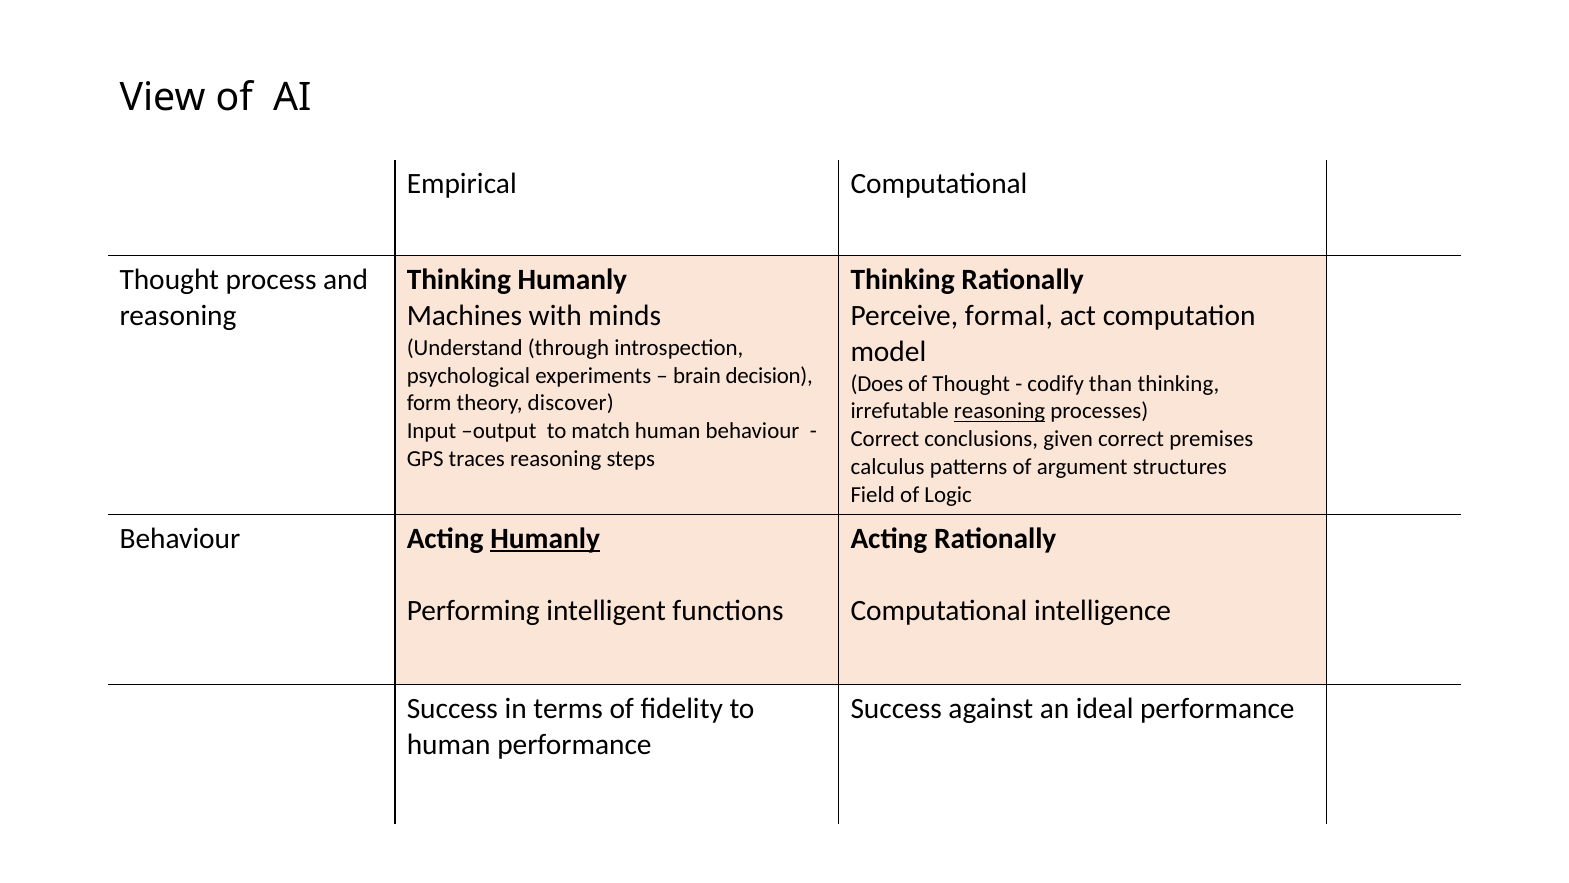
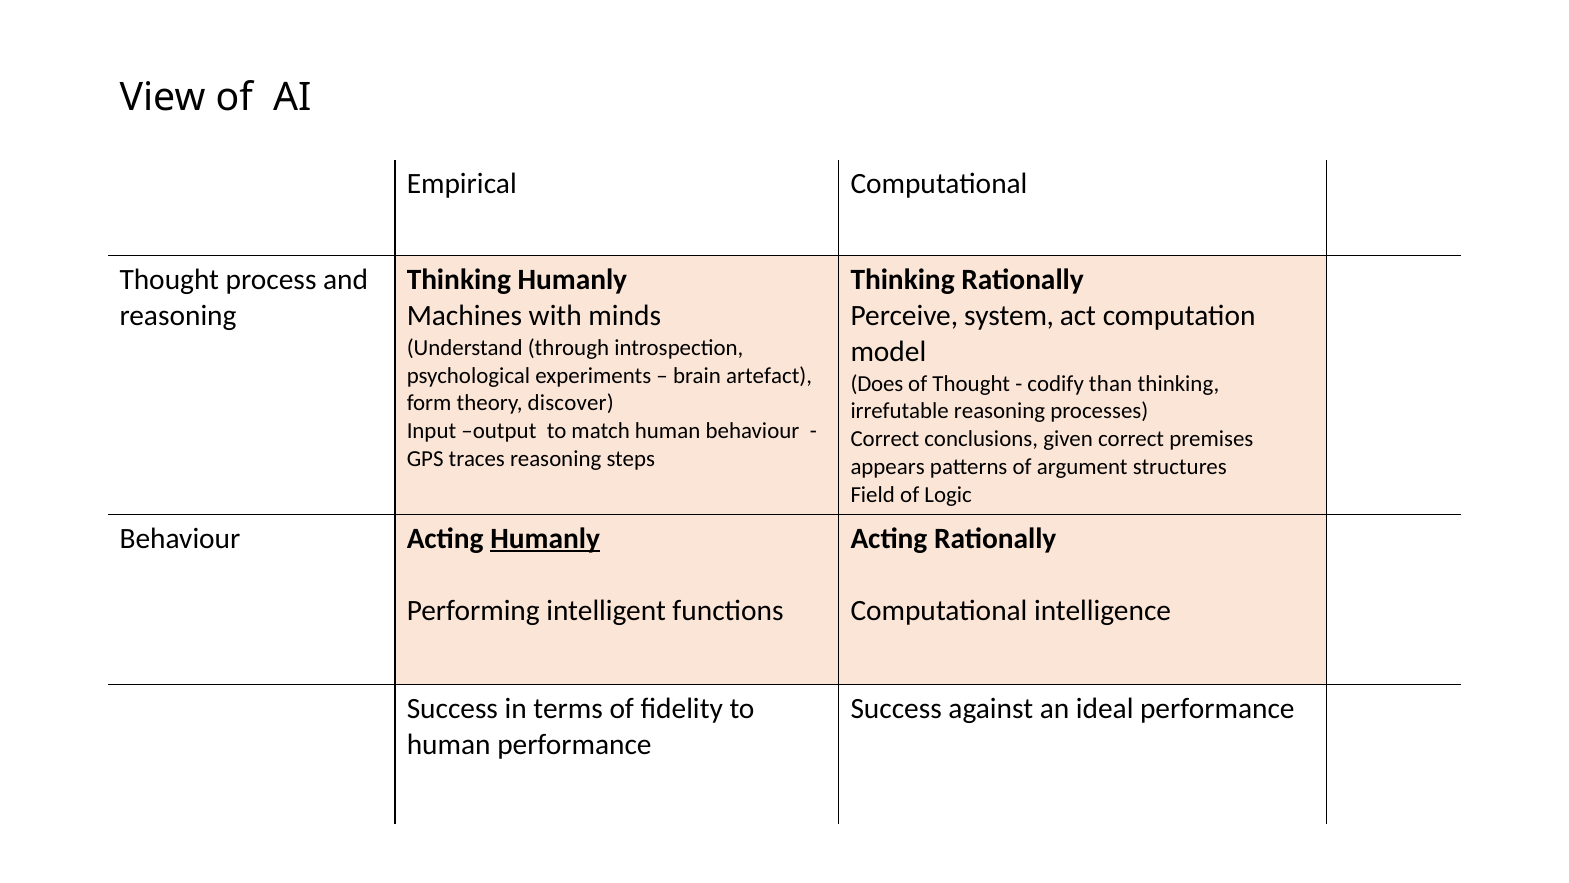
formal: formal -> system (1009, 316)
decision: decision -> artefact (769, 375)
reasoning underline: present -> none (1000, 411)
calculus: calculus -> appears (888, 467)
